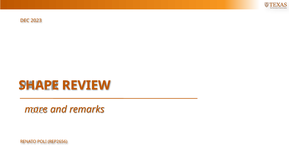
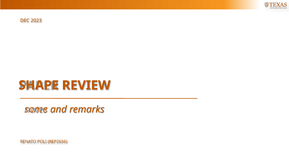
more: more -> some (36, 109)
